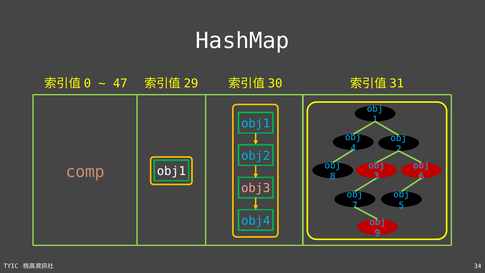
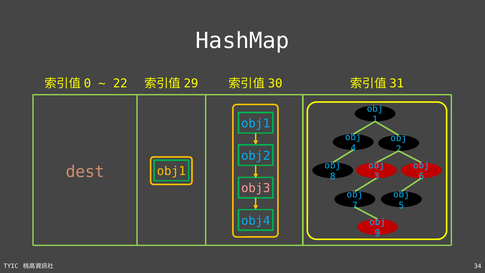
47: 47 -> 22 (120, 83)
comp: comp -> dest (85, 172)
obj1 colour: white -> yellow (171, 171)
